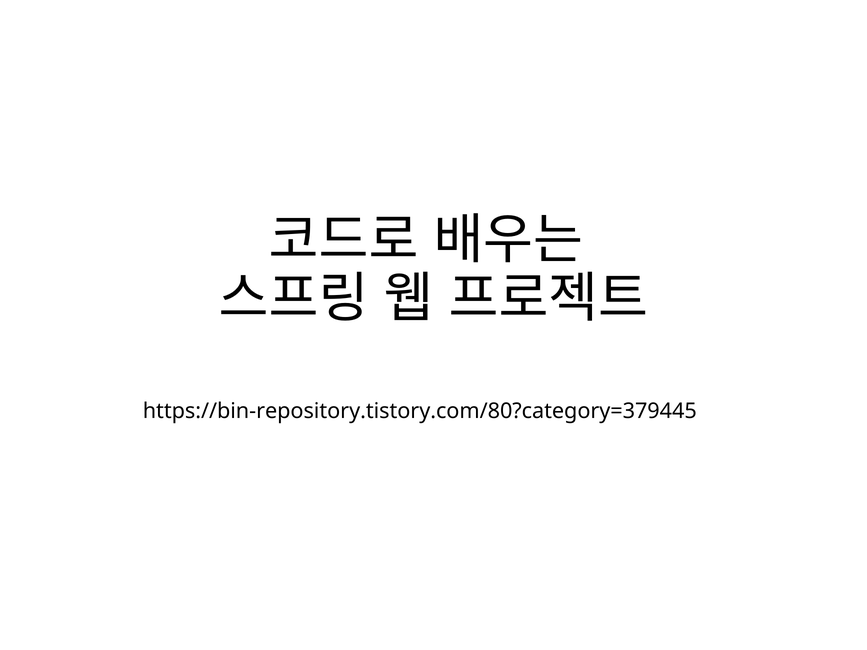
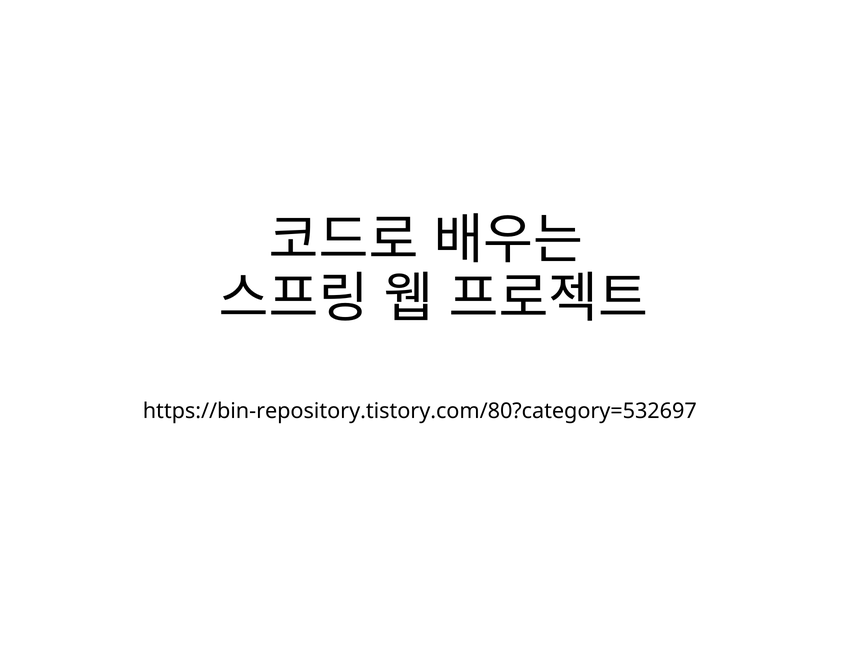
https://bin-repository.tistory.com/80?category=379445: https://bin-repository.tistory.com/80?category=379445 -> https://bin-repository.tistory.com/80?category=532697 (420, 411)
